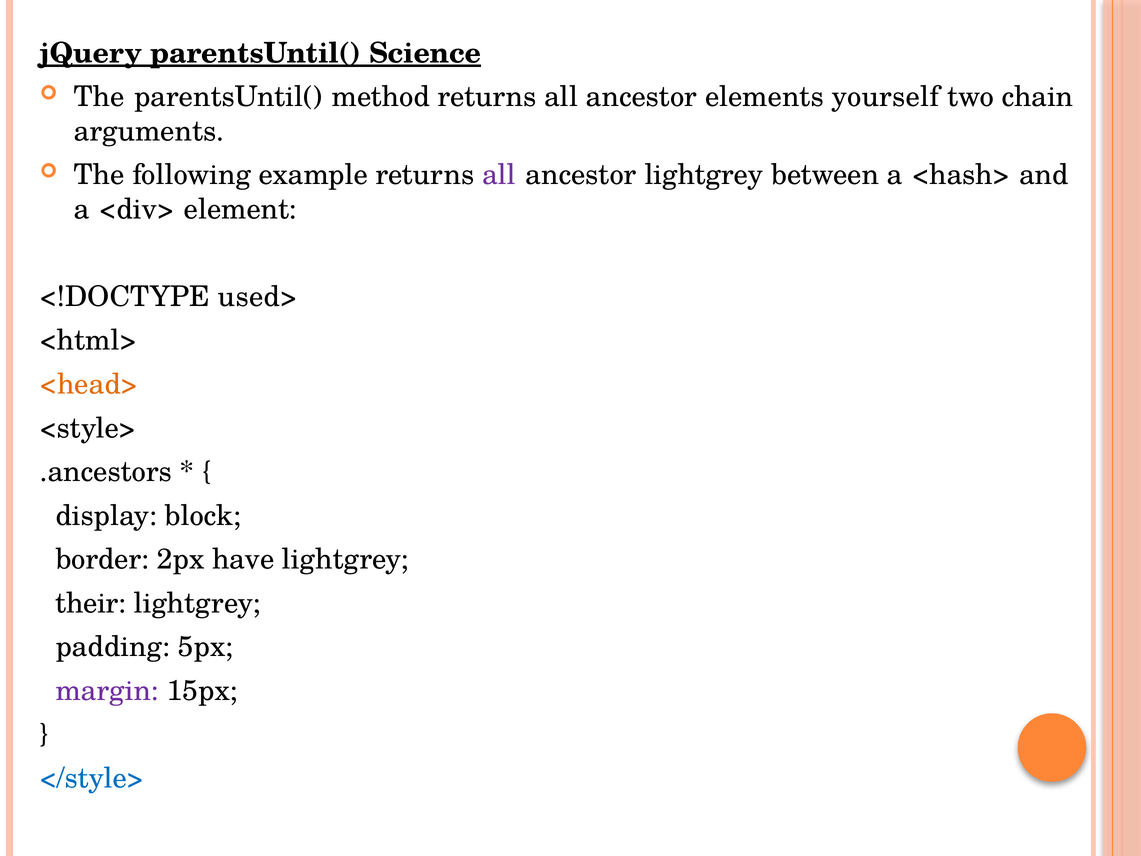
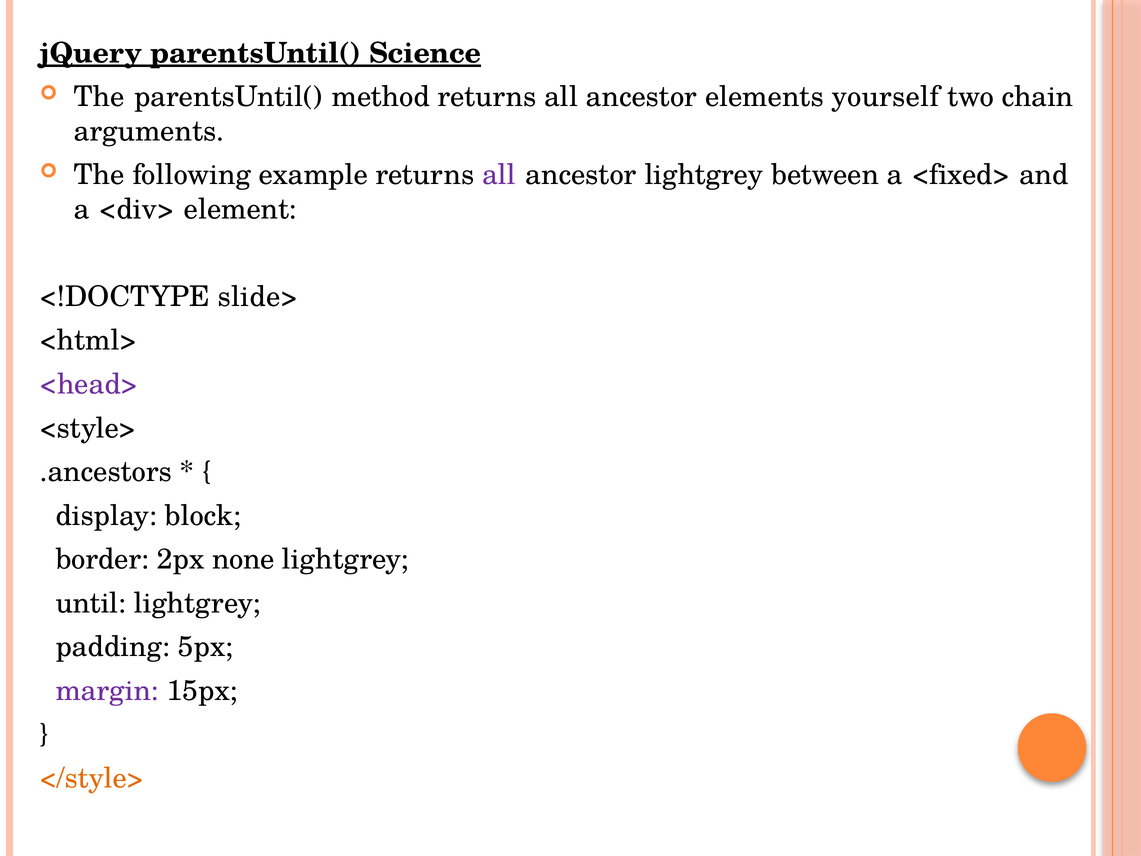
<hash>: <hash> -> <fixed> (961, 175)
used>: used> -> slide> (258, 297)
<head> colour: orange -> purple (89, 384)
have: have -> none (243, 559)
their: their -> until (91, 603)
</style> colour: blue -> orange (92, 778)
